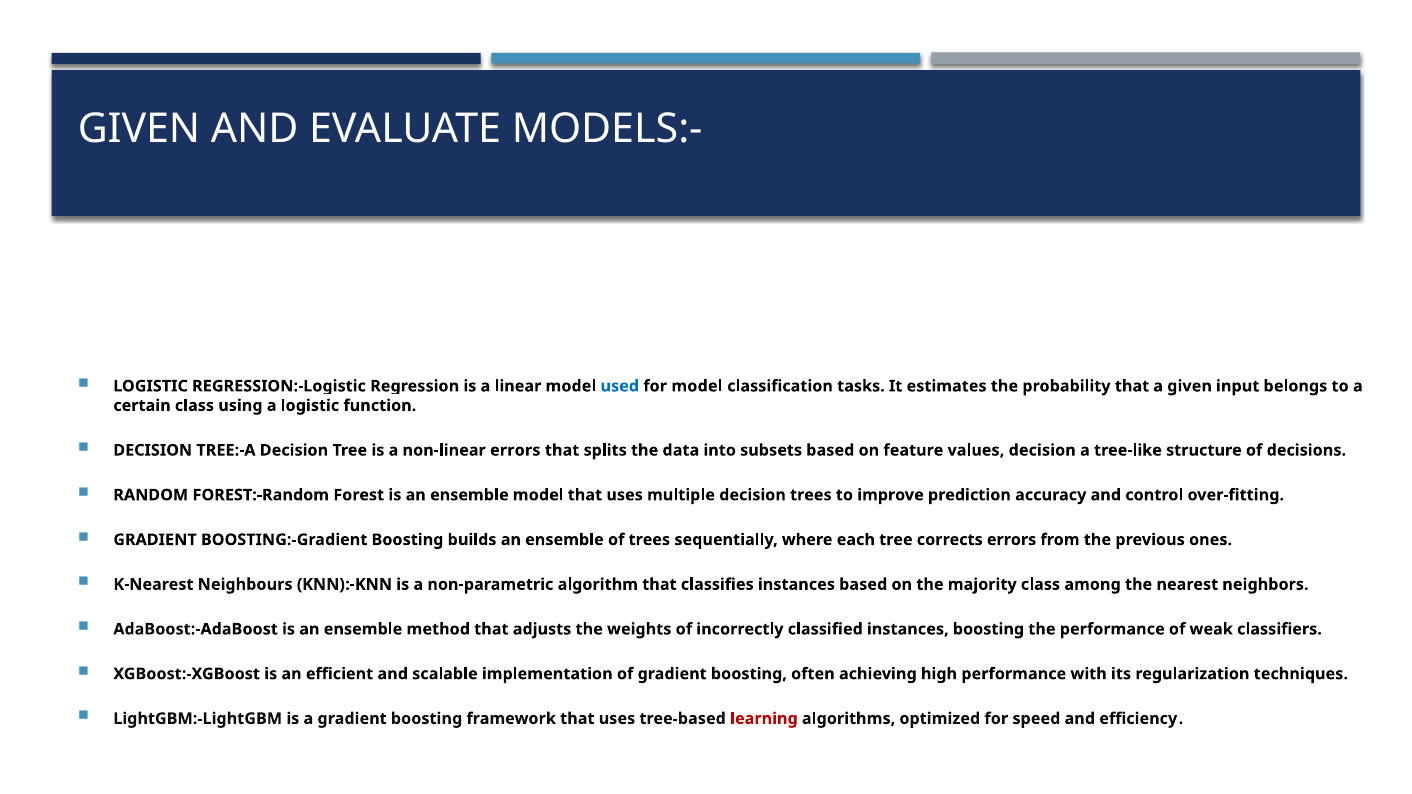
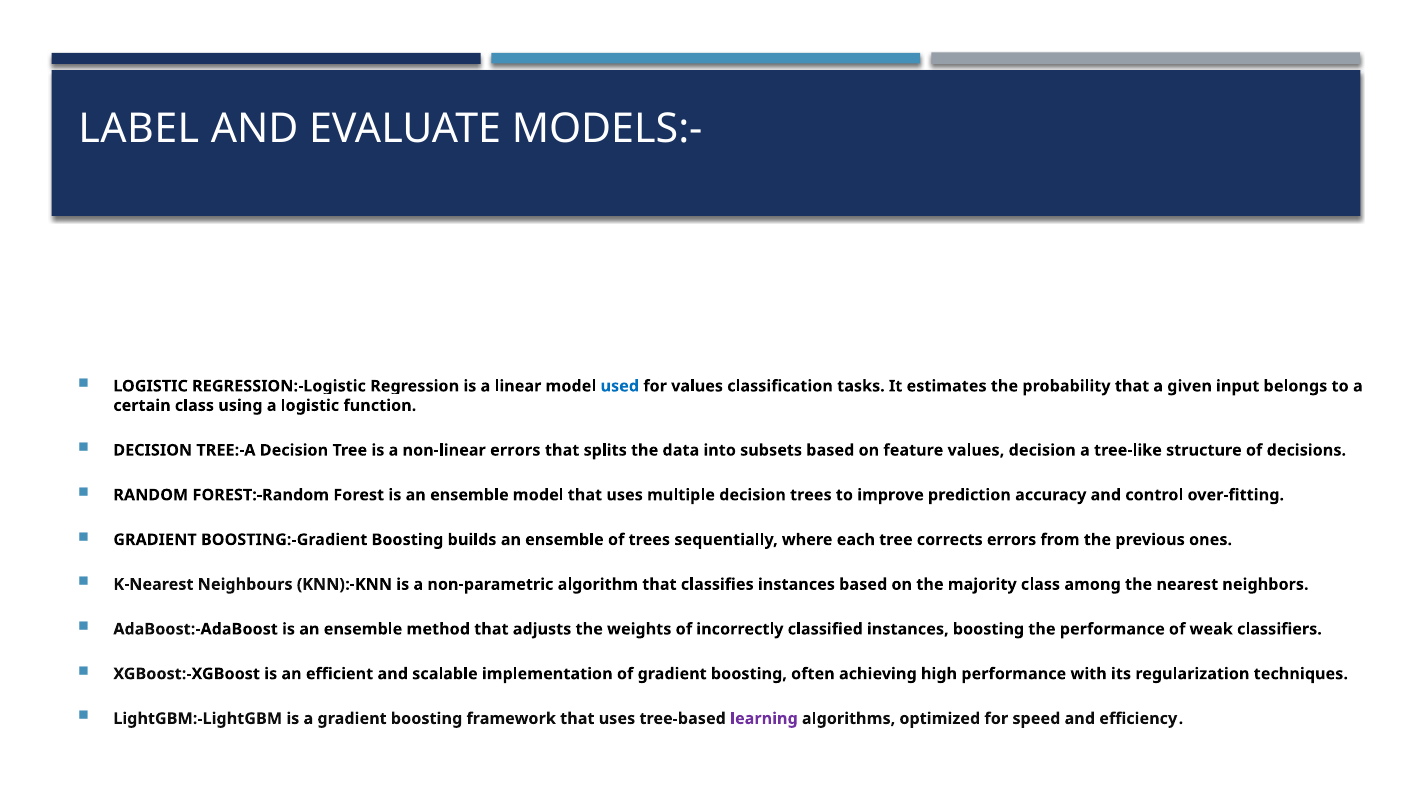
GIVEN: GIVEN -> LABEL (139, 129)
for model: model -> values (697, 386)
learning colour: red -> purple (764, 719)
